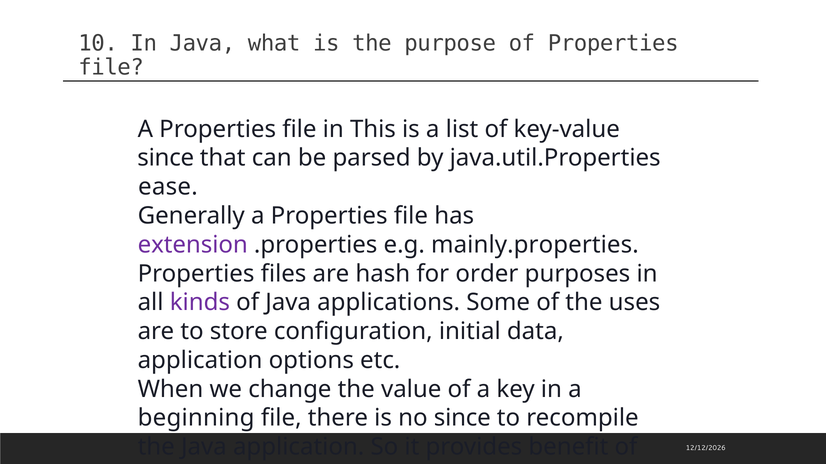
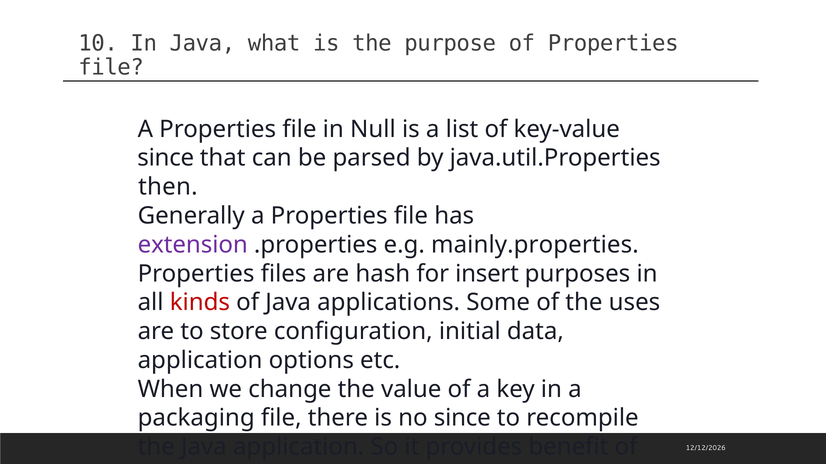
This: This -> Null (373, 129)
ease: ease -> then (168, 187)
order: order -> insert (487, 274)
kinds colour: purple -> red (200, 303)
beginning: beginning -> packaging (196, 419)
